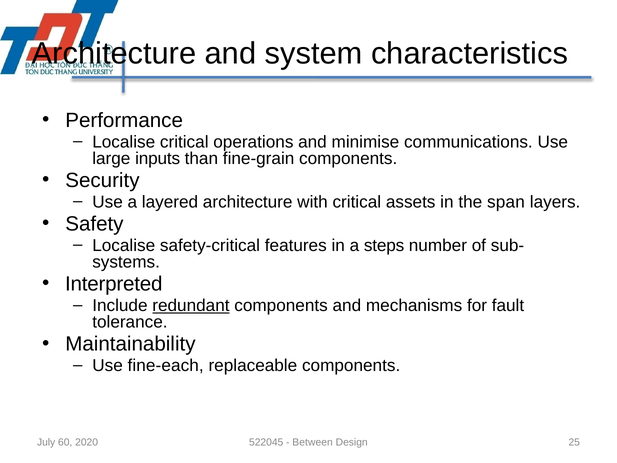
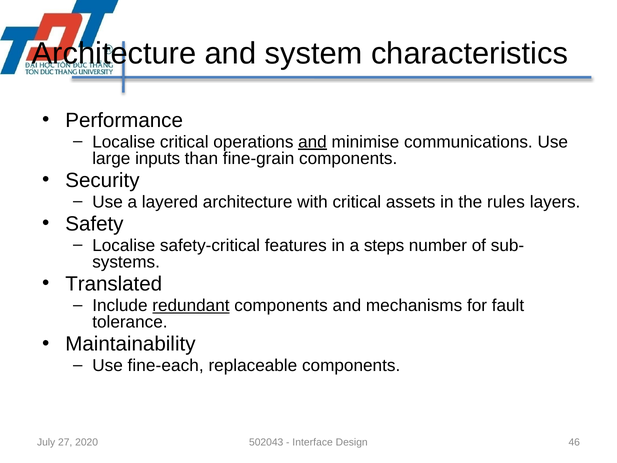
and underline: none -> present (312, 142)
span: span -> rules (506, 202)
Interpreted: Interpreted -> Translated (114, 284)
60: 60 -> 27 (65, 442)
522045: 522045 -> 502043 (266, 442)
Between: Between -> Interface (313, 442)
25: 25 -> 46 (574, 442)
